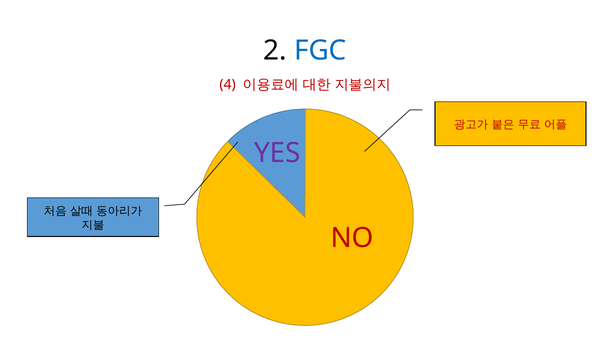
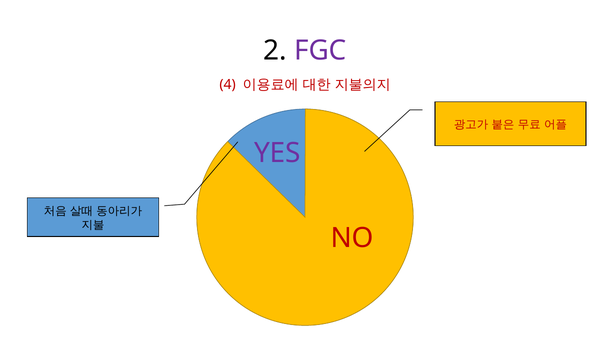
FGC colour: blue -> purple (320, 51)
